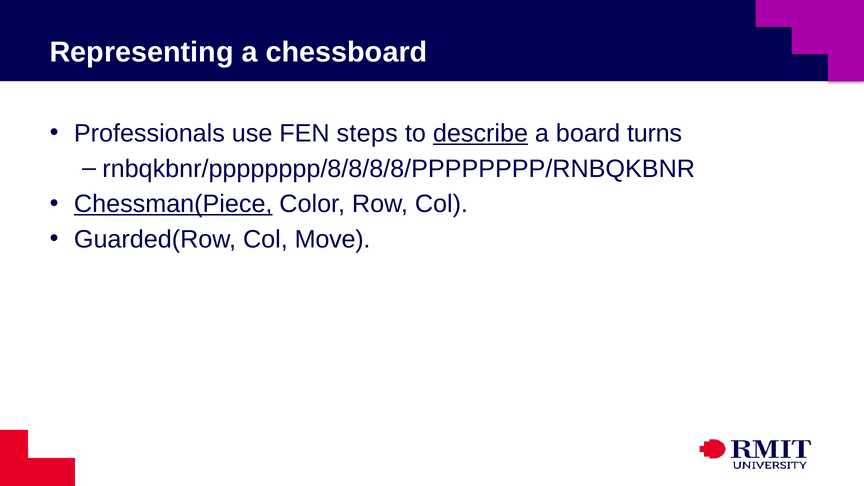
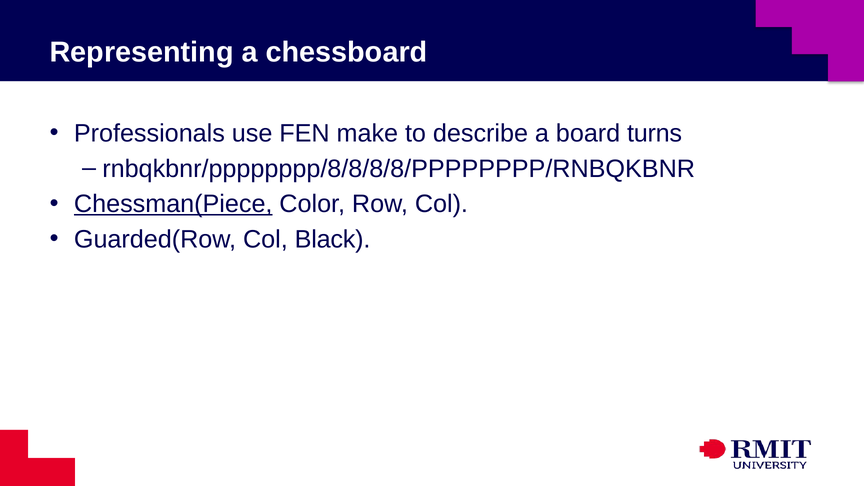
steps: steps -> make (367, 134)
describe underline: present -> none (481, 134)
Move: Move -> Black (333, 239)
